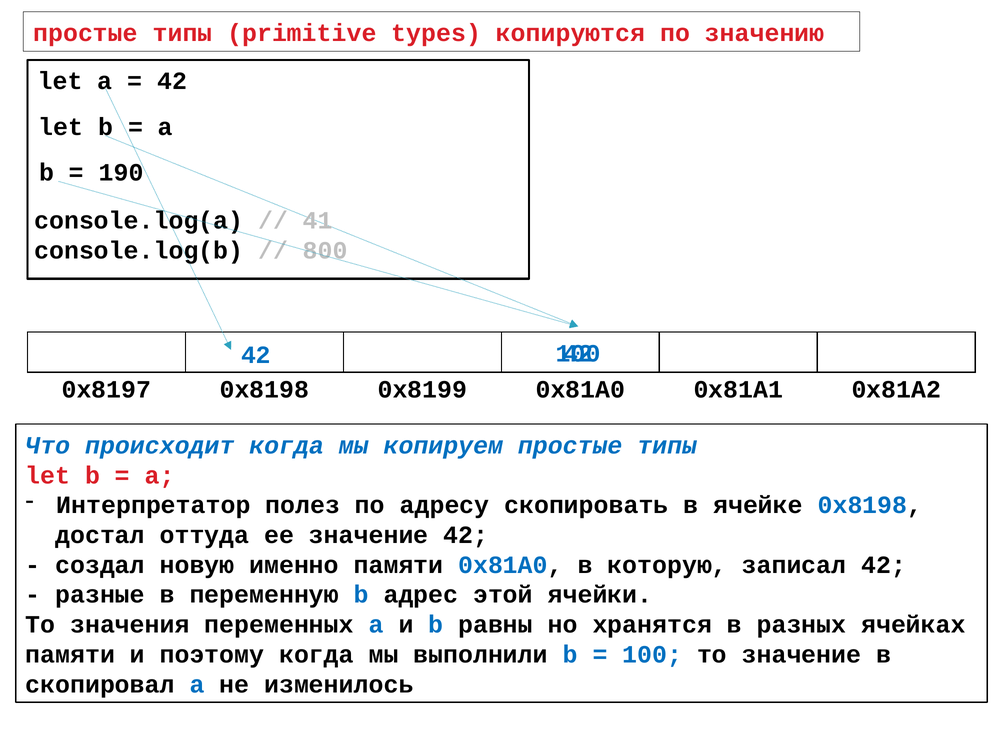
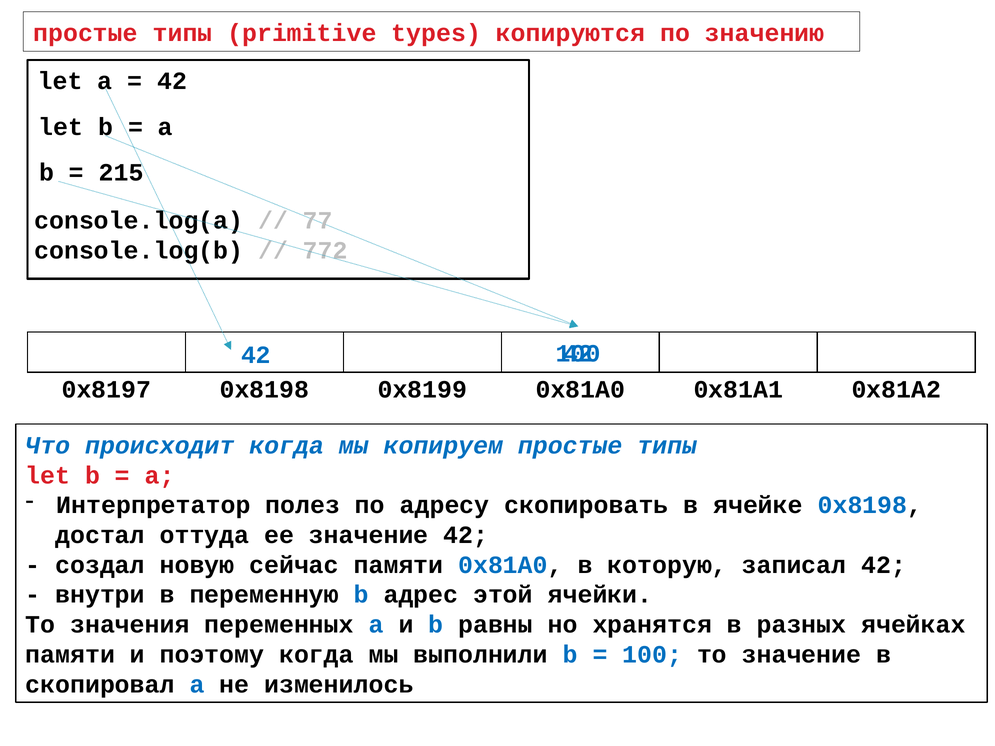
190: 190 -> 215 (121, 173)
41: 41 -> 77 (318, 221)
800: 800 -> 772 (325, 251)
именно: именно -> сейчас (294, 565)
разные: разные -> внутри (100, 595)
